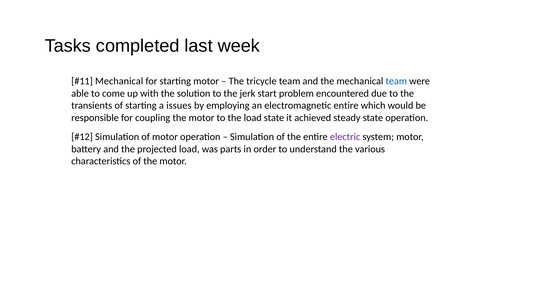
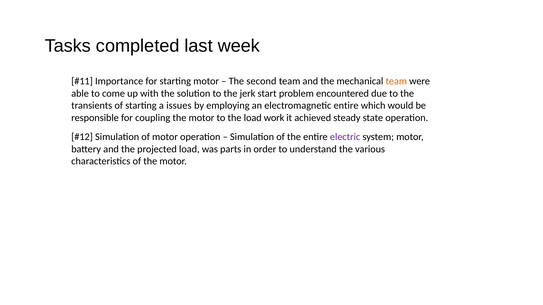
Mechanical: Mechanical -> Importance (119, 81)
tricycle: tricycle -> second (261, 81)
team colour: blue -> orange (396, 81)
load state: state -> work (274, 118)
